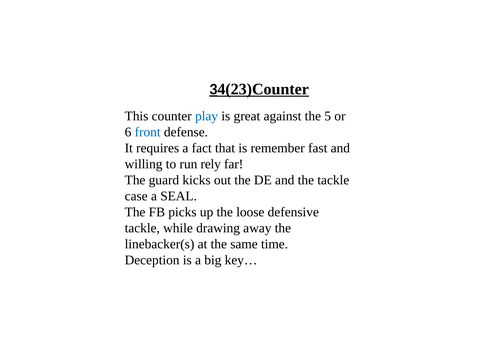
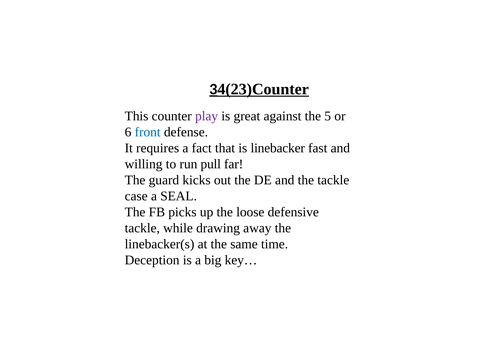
play colour: blue -> purple (207, 116)
remember: remember -> linebacker (278, 148)
rely: rely -> pull (211, 164)
